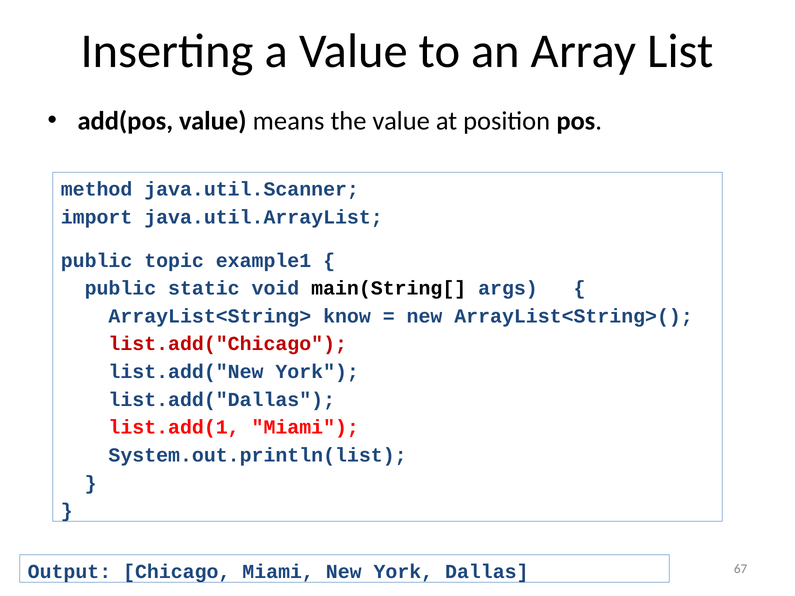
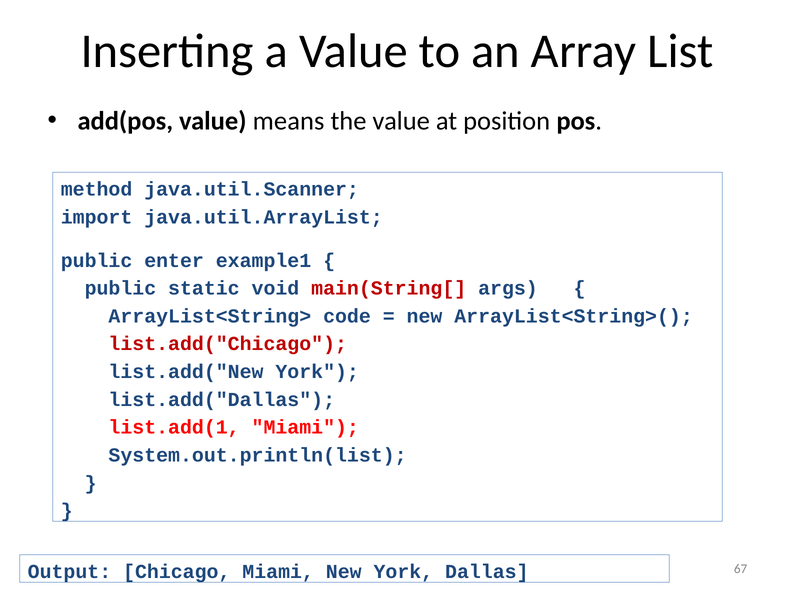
topic: topic -> enter (174, 261)
main(String[ colour: black -> red (389, 288)
know: know -> code (347, 316)
